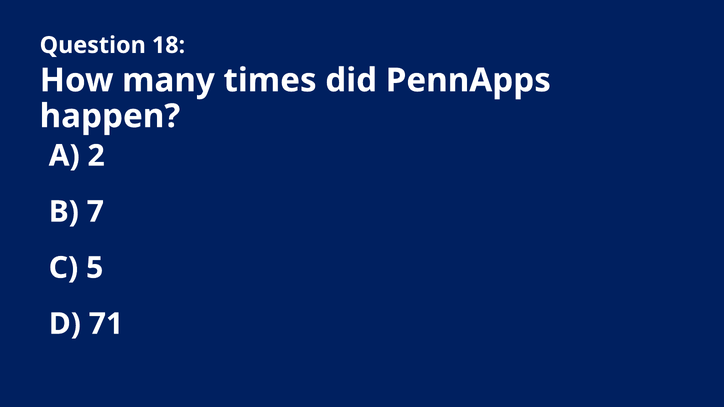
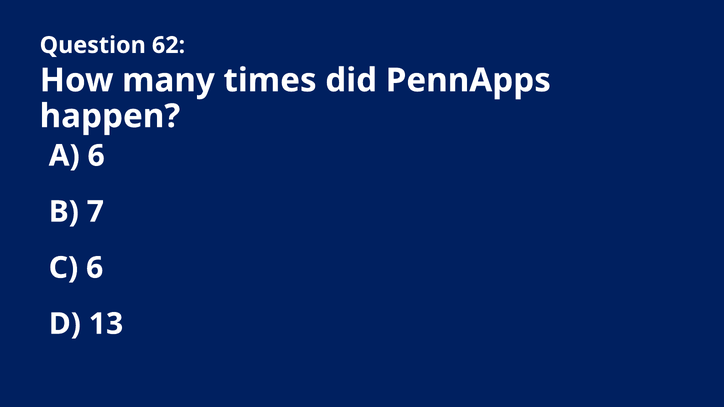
18: 18 -> 62 (169, 45)
A 2: 2 -> 6 (96, 156)
C 5: 5 -> 6 (95, 268)
71: 71 -> 13 (106, 324)
